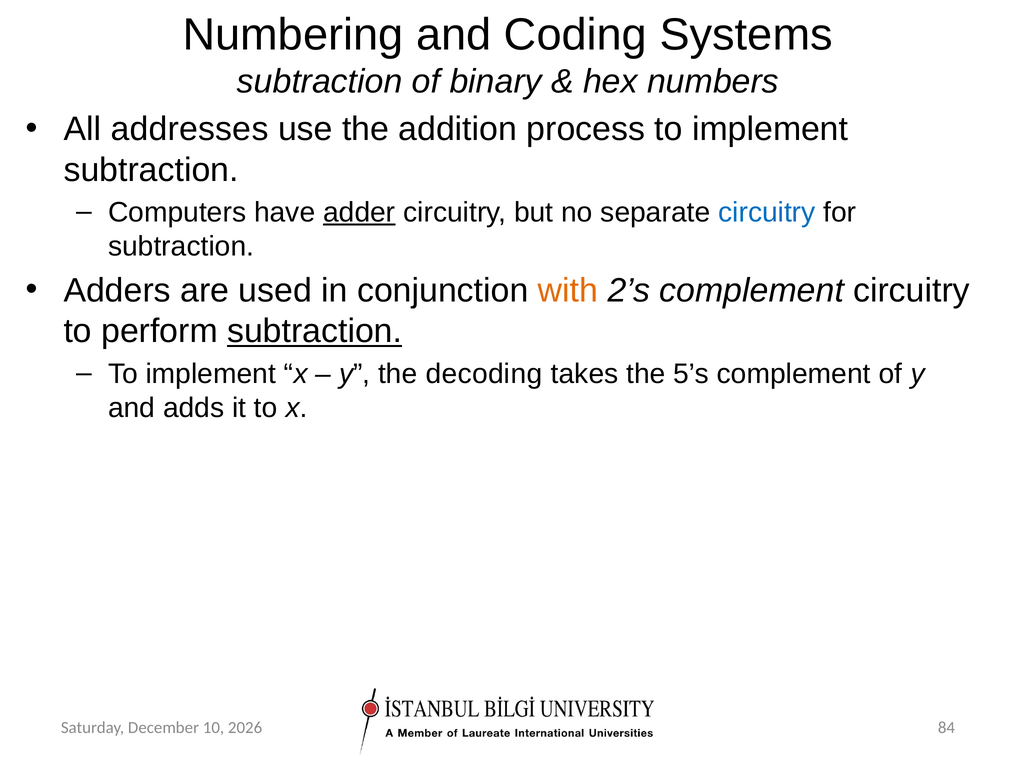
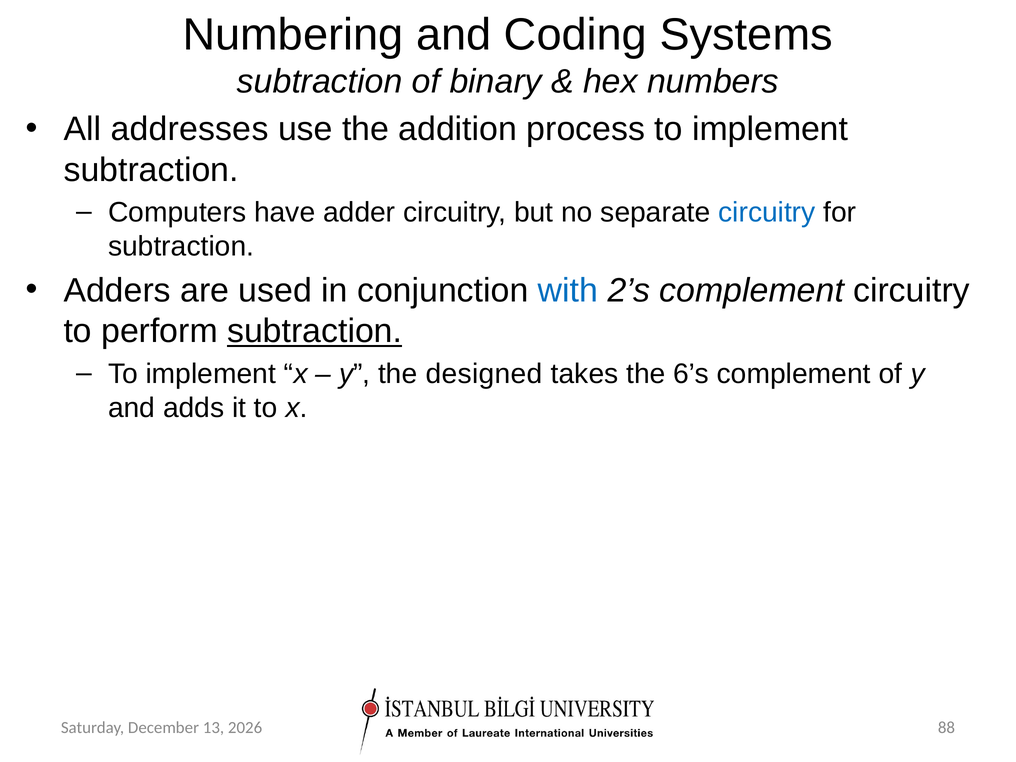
adder underline: present -> none (359, 212)
with colour: orange -> blue (568, 291)
decoding: decoding -> designed (484, 374)
5’s: 5’s -> 6’s (691, 374)
10: 10 -> 13 (213, 728)
84: 84 -> 88 (946, 728)
